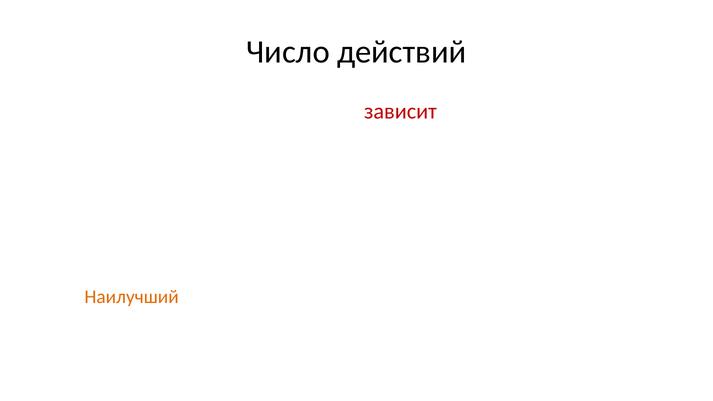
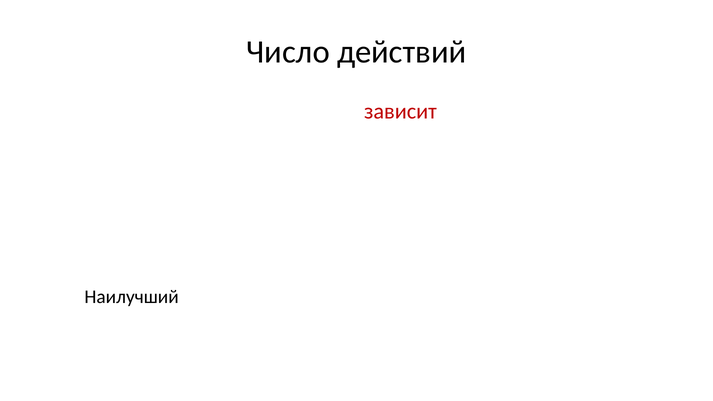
Наилучший colour: orange -> black (132, 297)
